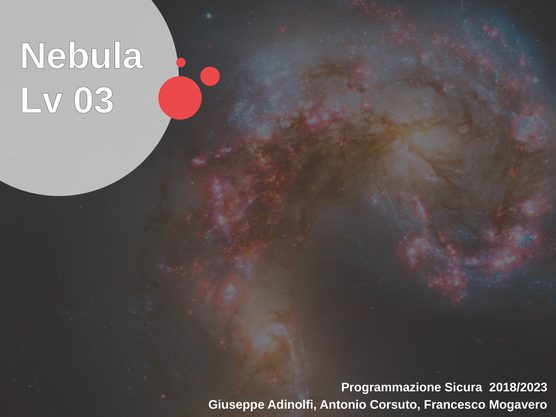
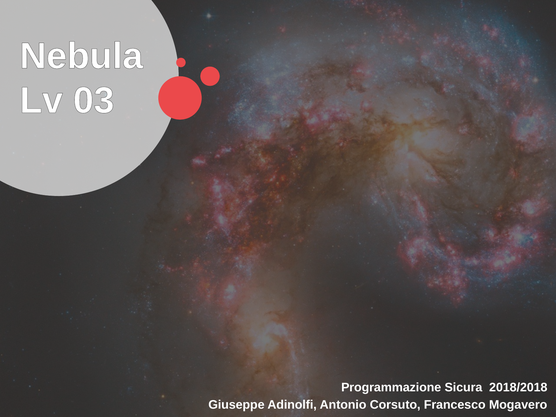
2018/2023: 2018/2023 -> 2018/2018 (518, 387)
